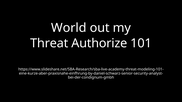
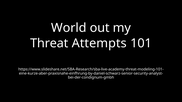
Authorize: Authorize -> Attempts (99, 43)
